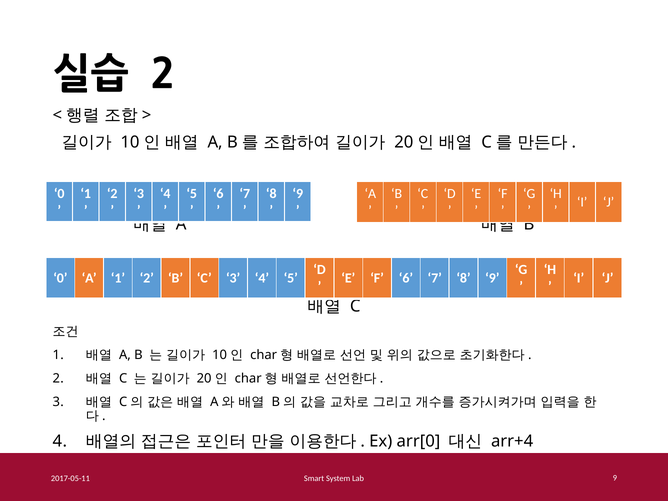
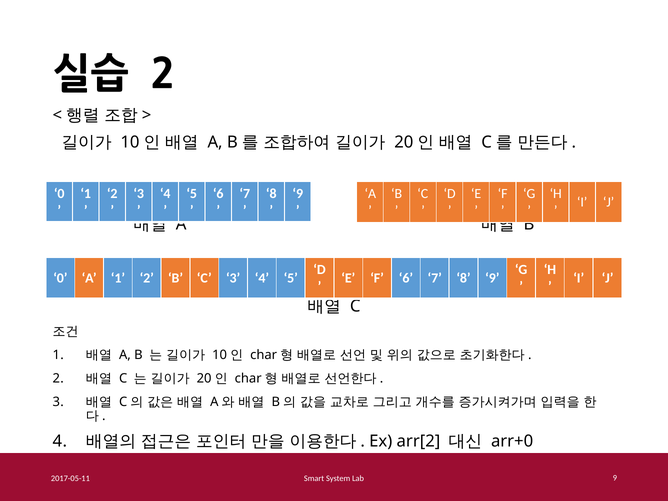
arr[0: arr[0 -> arr[2 (418, 441)
arr+4: arr+4 -> arr+0 (512, 441)
